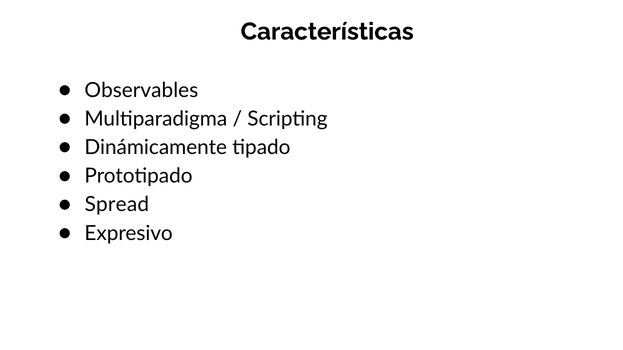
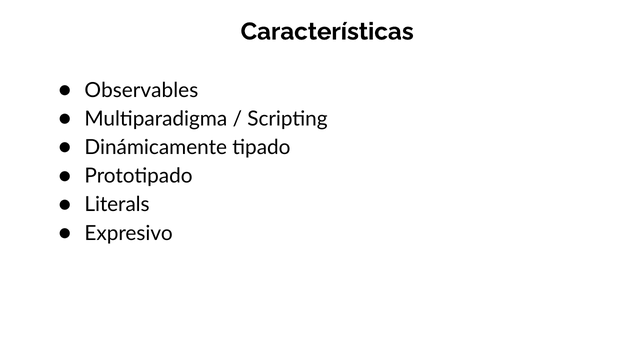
Spread: Spread -> Literals (117, 205)
